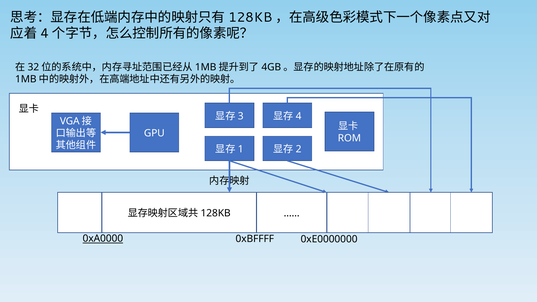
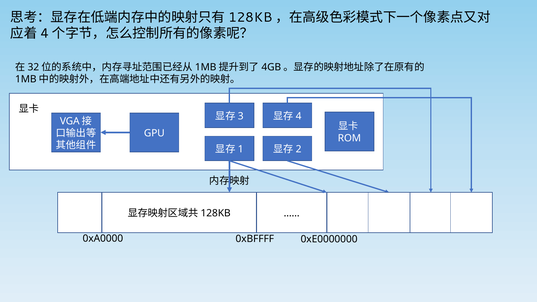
0xA0000 underline: present -> none (103, 239)
